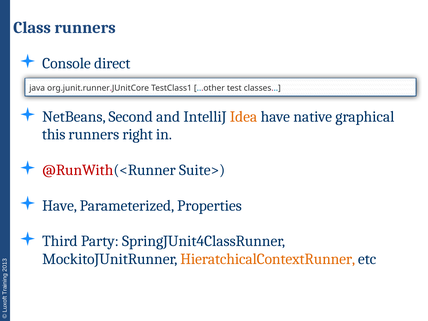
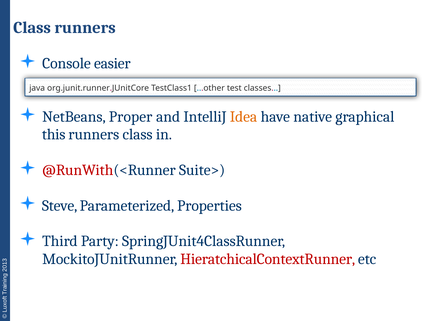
direct: direct -> easier (112, 63)
Second: Second -> Proper (131, 117)
runners right: right -> class (138, 134)
Have: Have -> Steve (60, 206)
HieratchicalContextRunner colour: orange -> red (268, 259)
